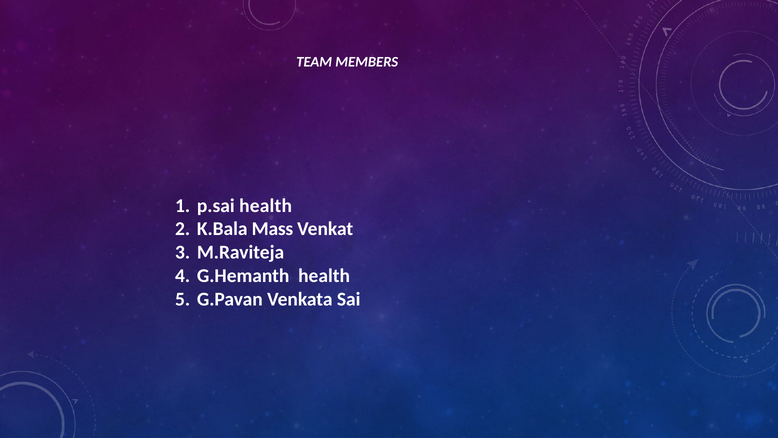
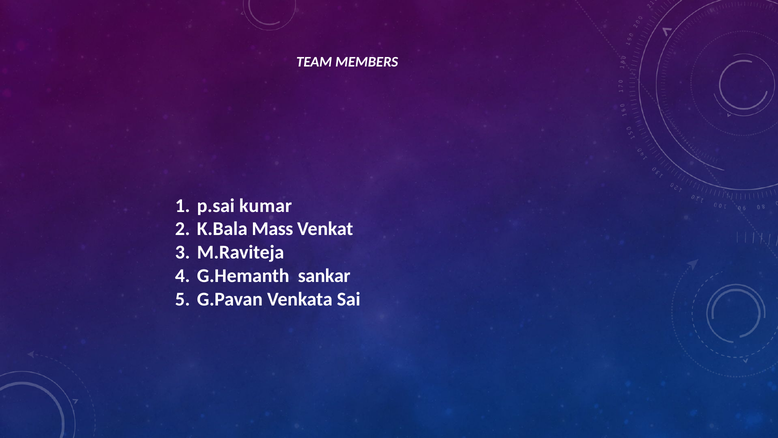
p.sai health: health -> kumar (266, 206)
G.Hemanth health: health -> sankar (324, 276)
